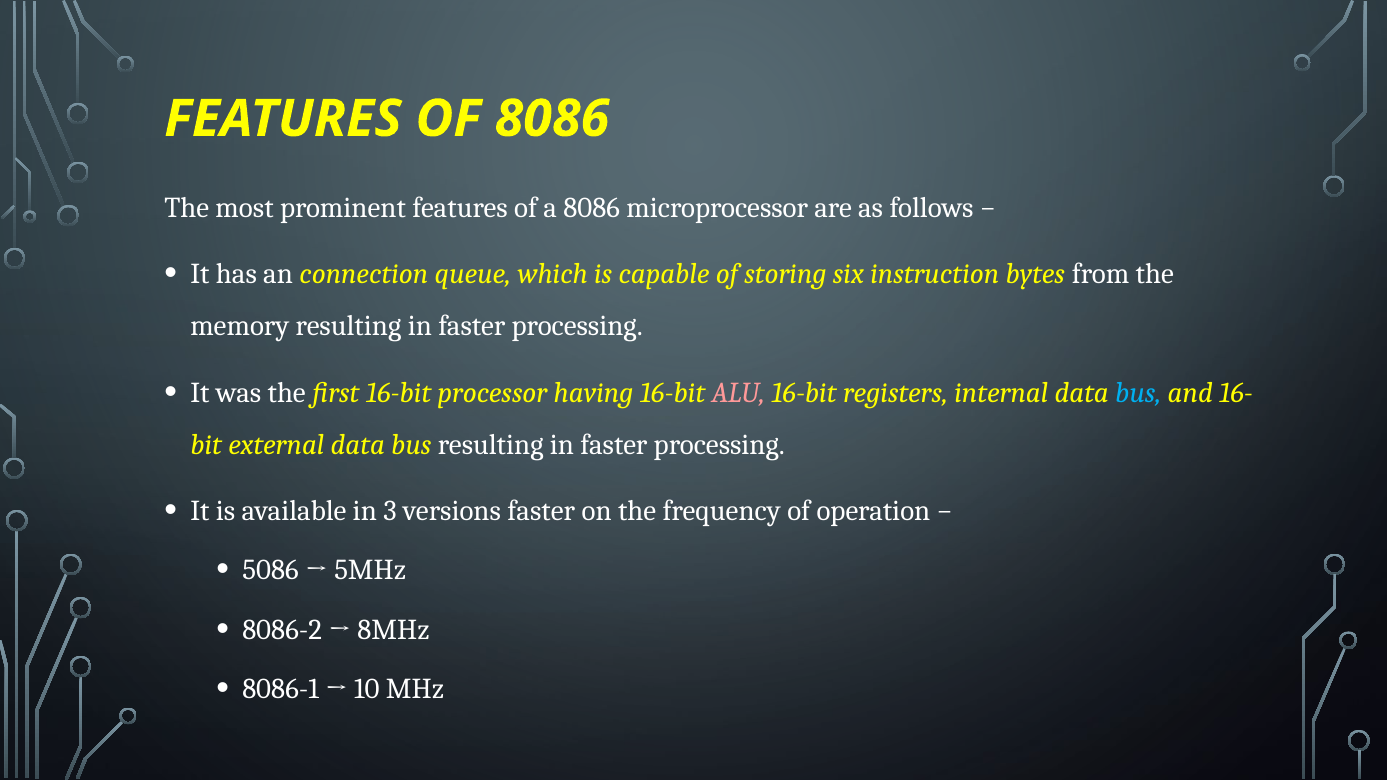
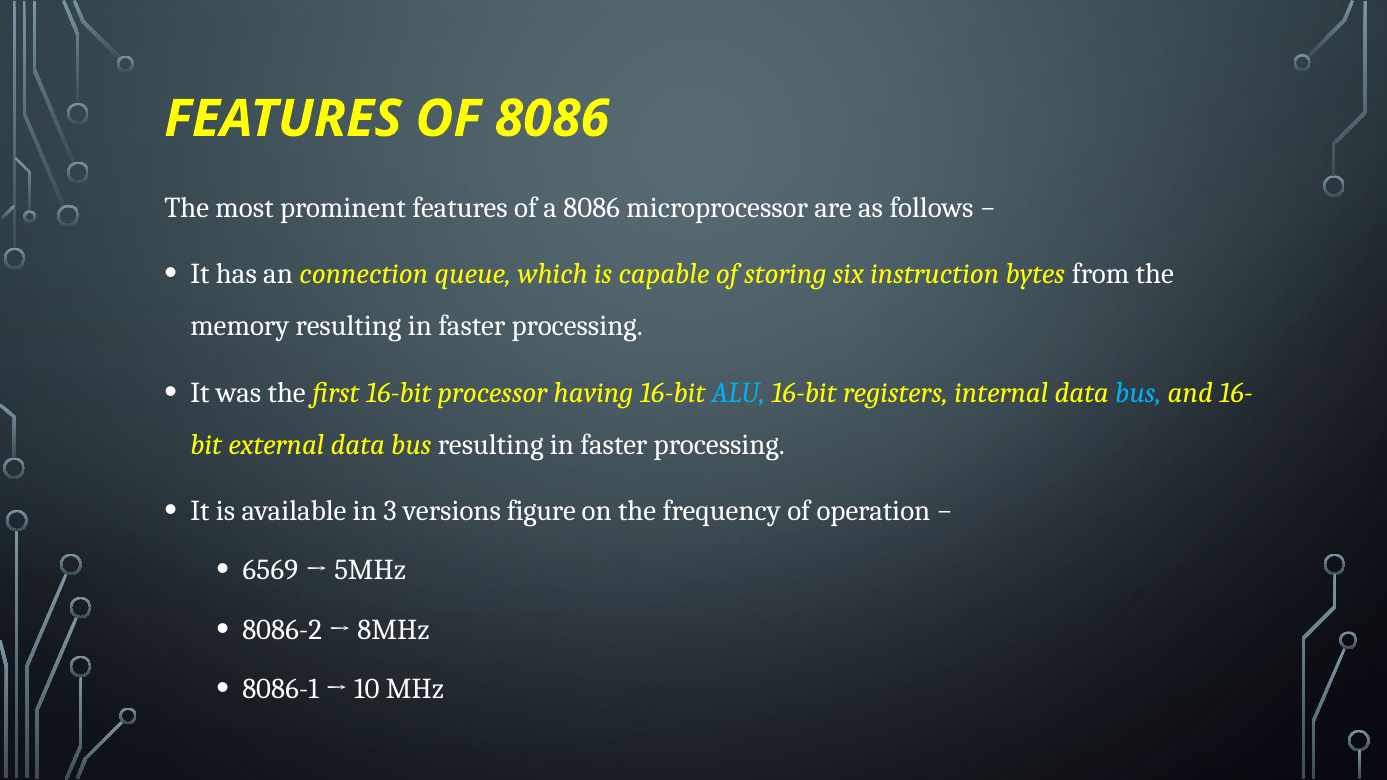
ALU colour: pink -> light blue (738, 393)
versions faster: faster -> figure (541, 511)
5086: 5086 -> 6569 (270, 571)
